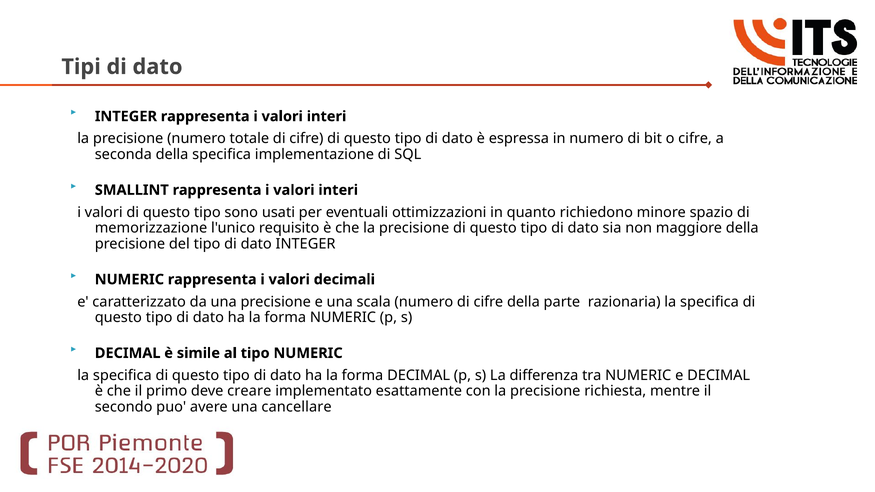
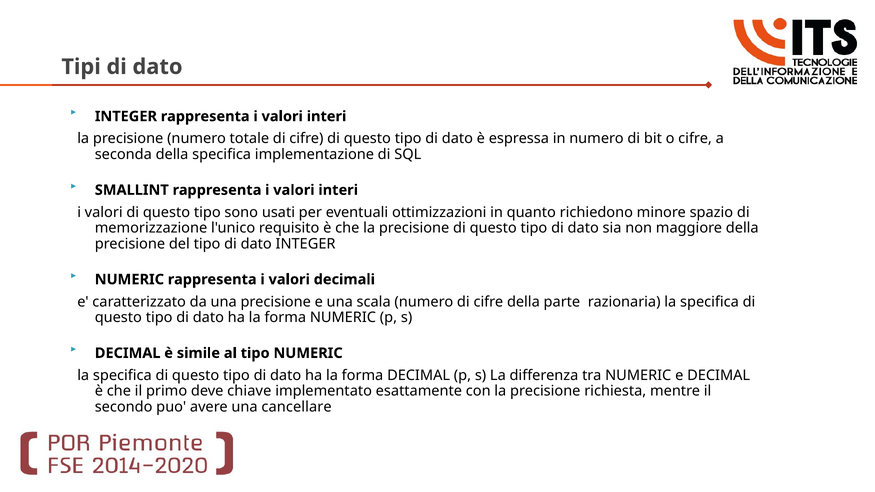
creare: creare -> chiave (249, 391)
